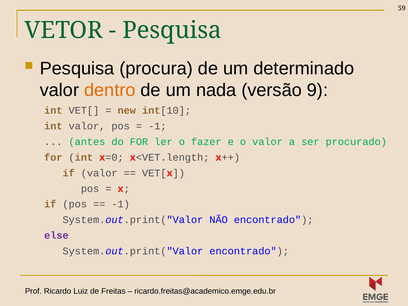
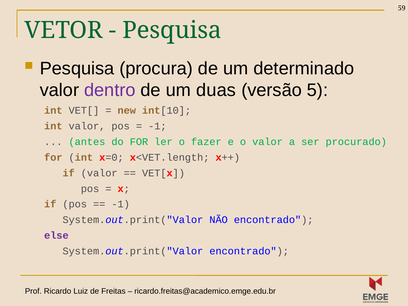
dentro colour: orange -> purple (110, 90)
nada: nada -> duas (216, 90)
9: 9 -> 5 (317, 90)
